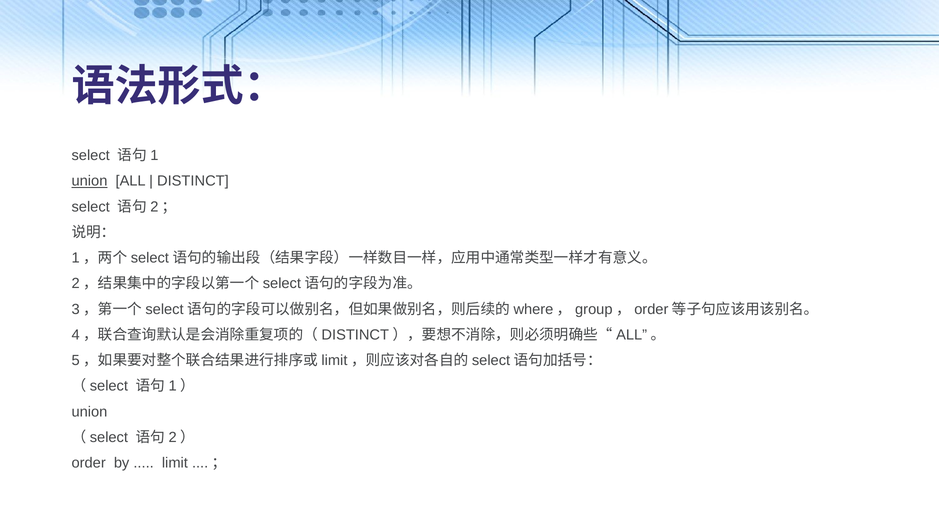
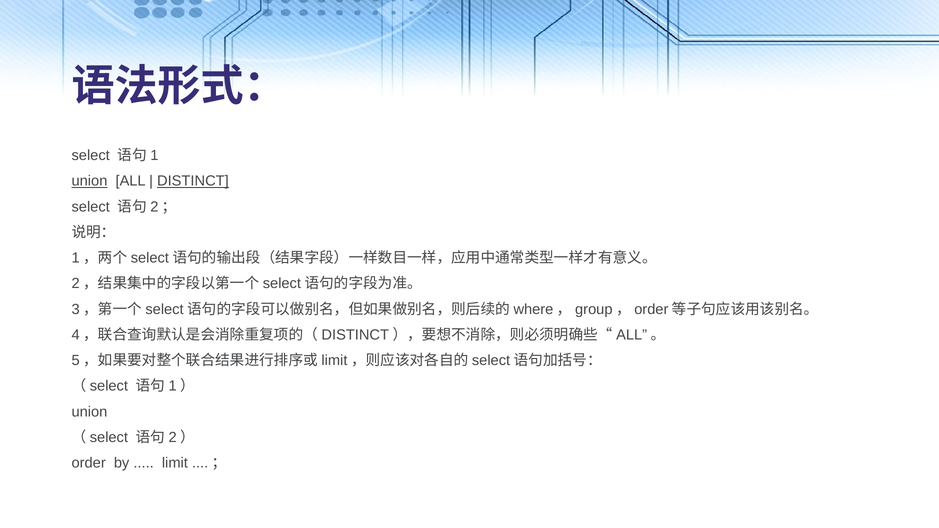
DISTINCT underline: none -> present (193, 181)
